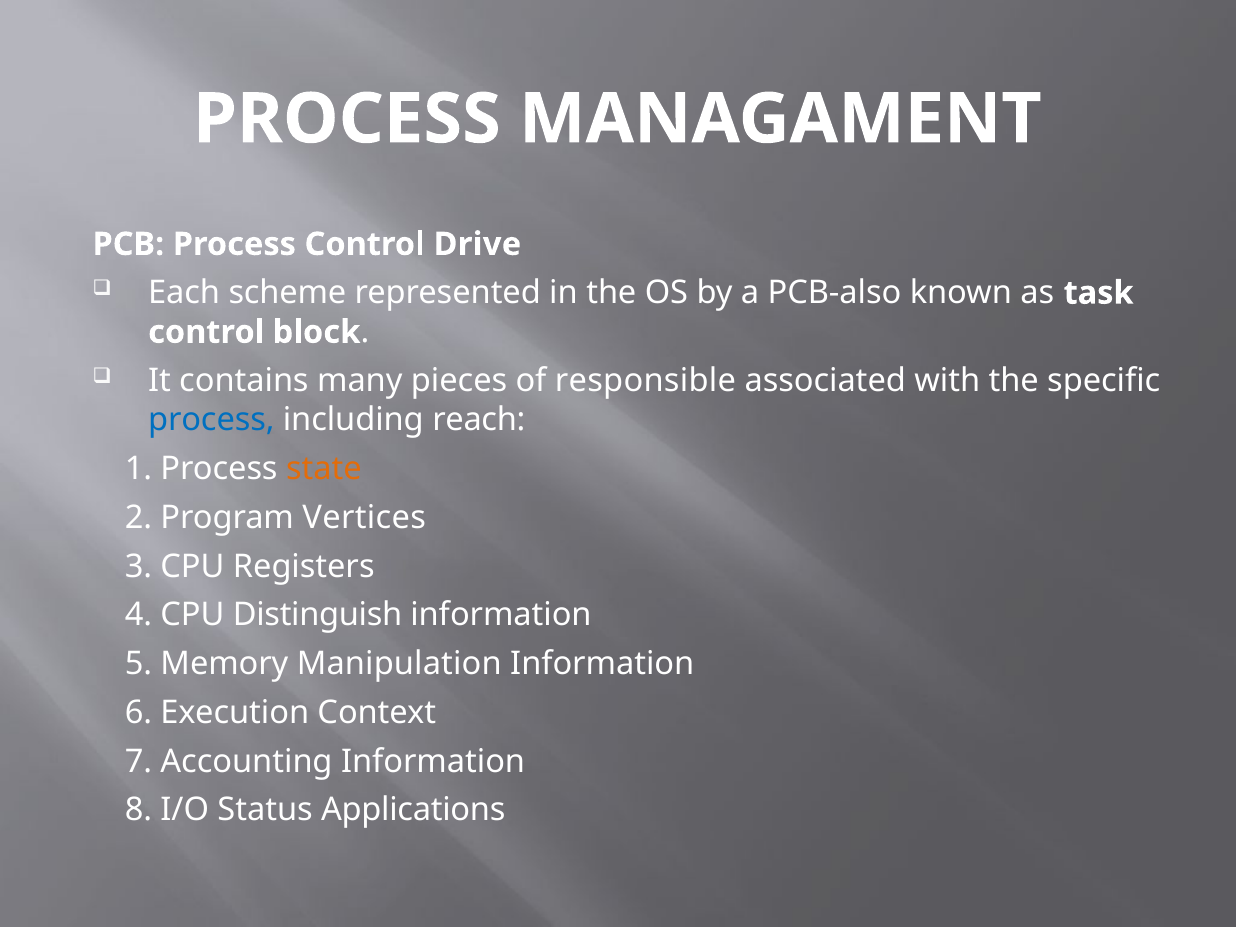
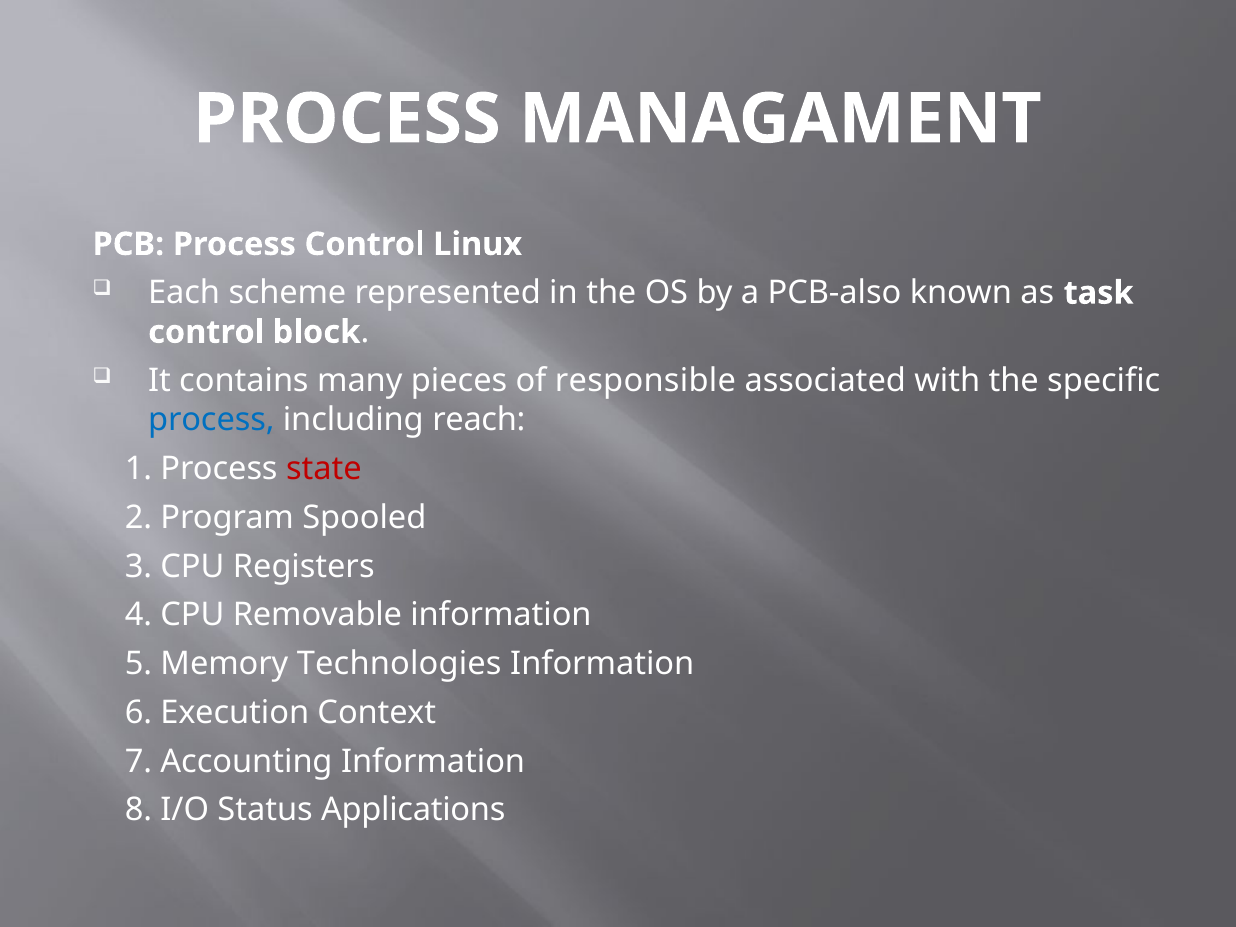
Drive: Drive -> Linux (478, 244)
state colour: orange -> red (324, 469)
Vertices: Vertices -> Spooled (364, 518)
Distinguish: Distinguish -> Removable (317, 615)
Manipulation: Manipulation -> Technologies (399, 664)
